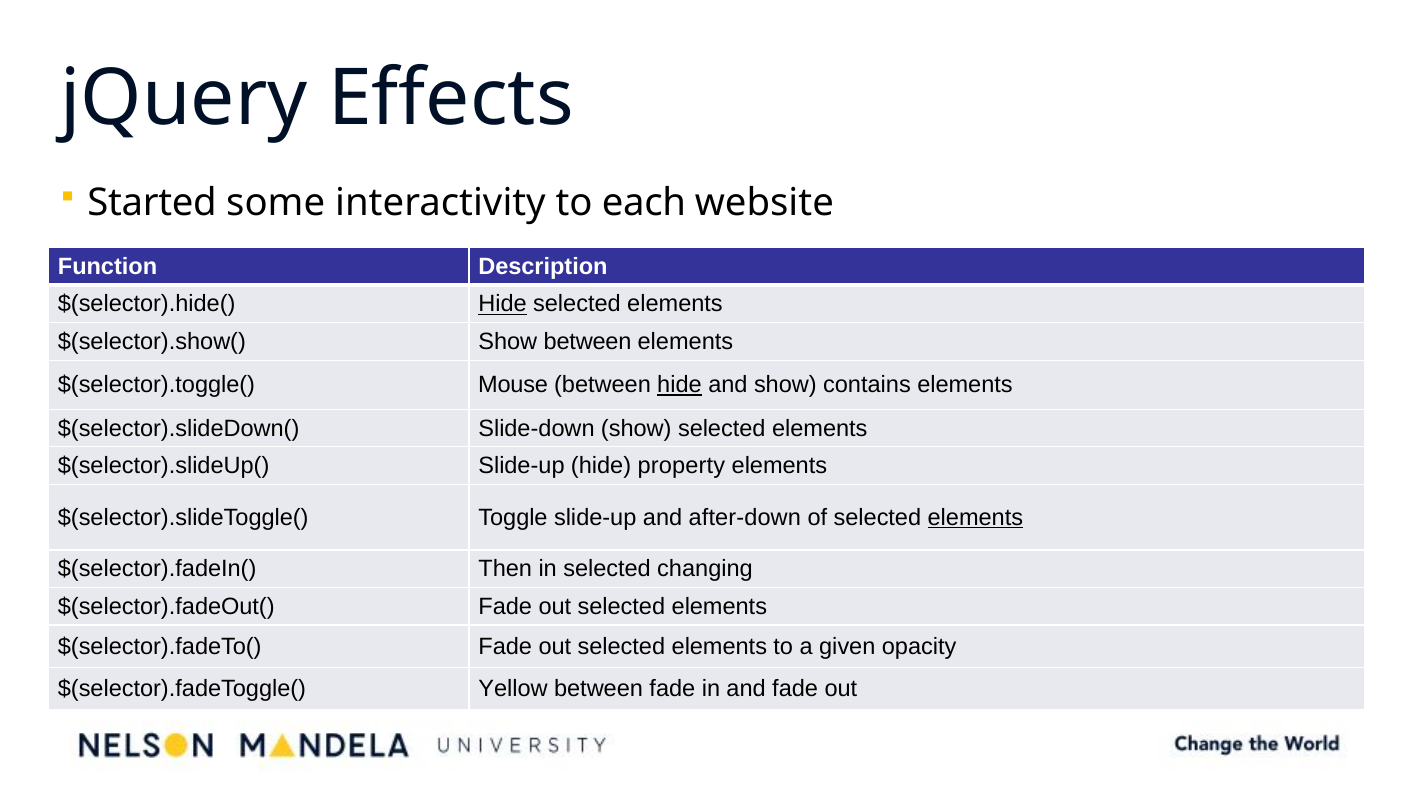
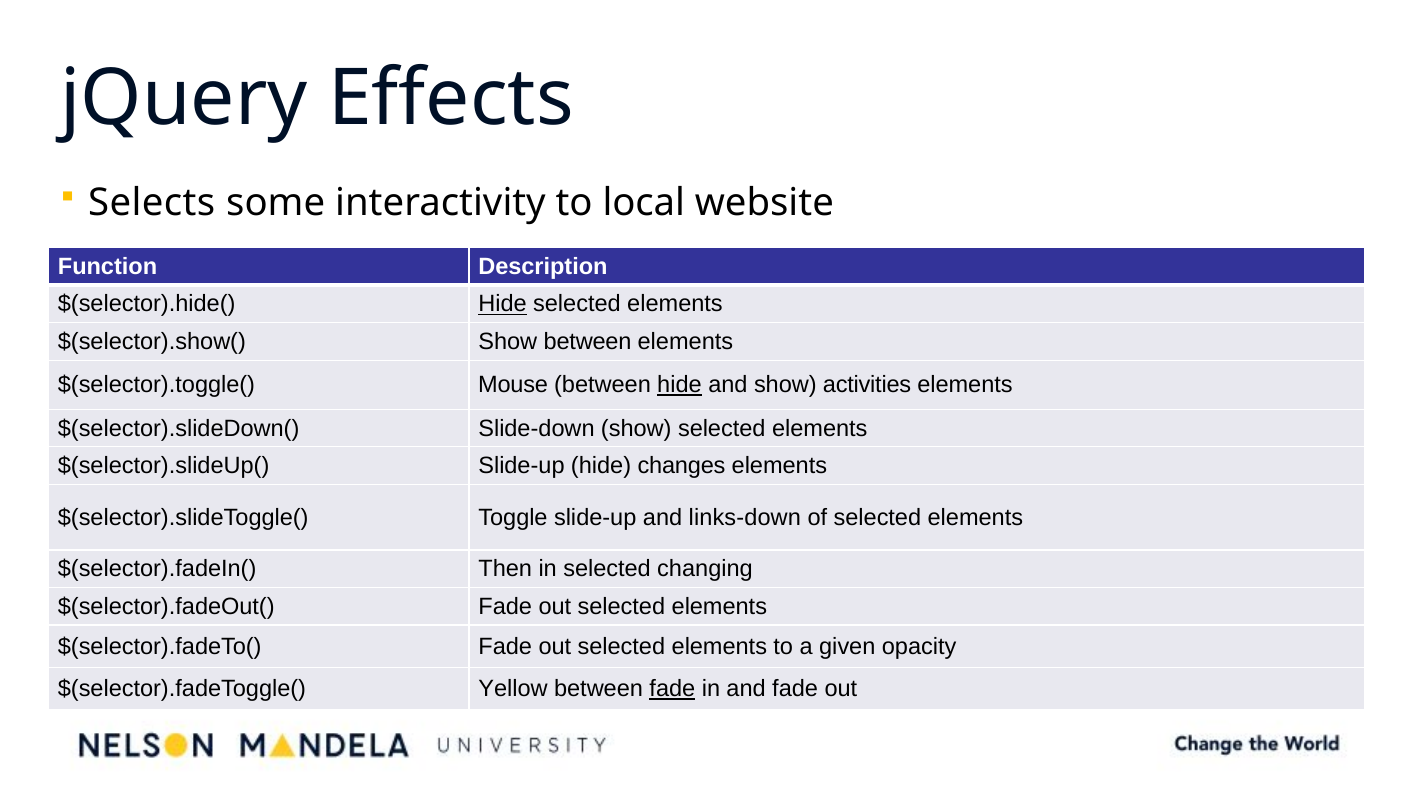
Started: Started -> Selects (152, 203)
each: each -> local (644, 203)
contains: contains -> activities (867, 385)
property: property -> changes (682, 466)
after-down: after-down -> links-down (745, 517)
elements underline: present -> none (975, 517)
fade underline: none -> present (672, 689)
